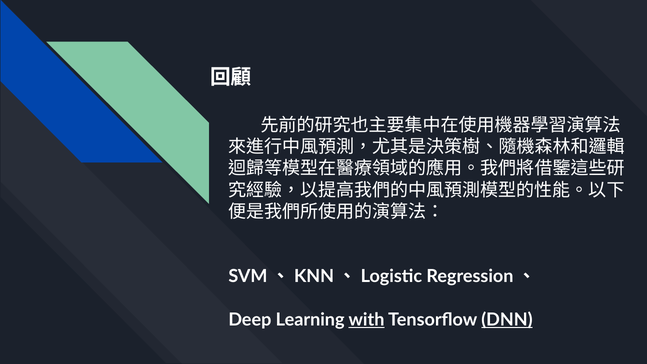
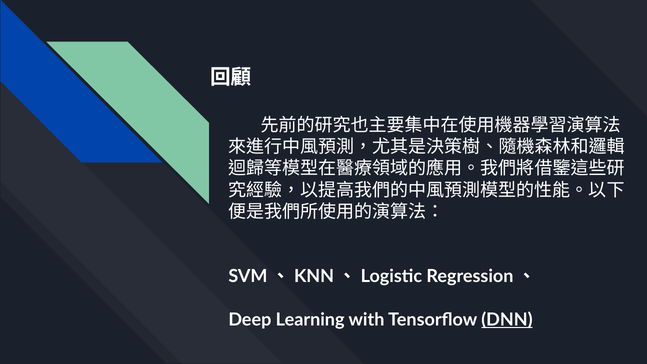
with underline: present -> none (366, 320)
